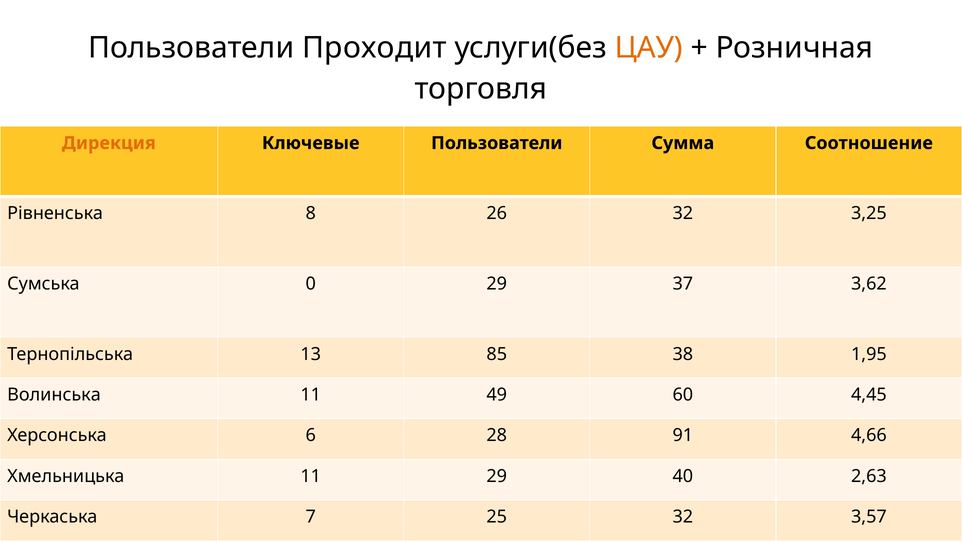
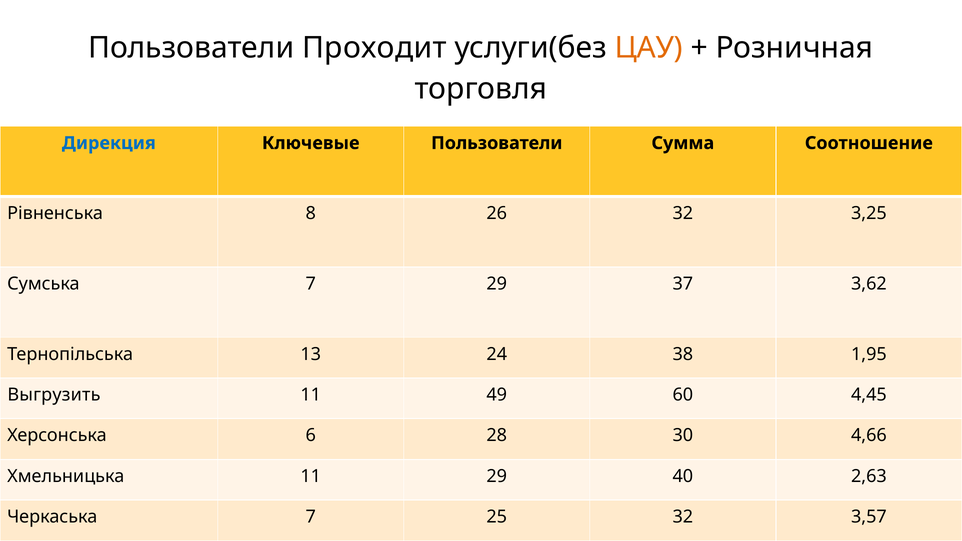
Дирекция colour: orange -> blue (109, 143)
Сумська 0: 0 -> 7 (311, 284)
85: 85 -> 24 (497, 354)
Волинська: Волинська -> Выгрузить (54, 395)
91: 91 -> 30 (683, 436)
